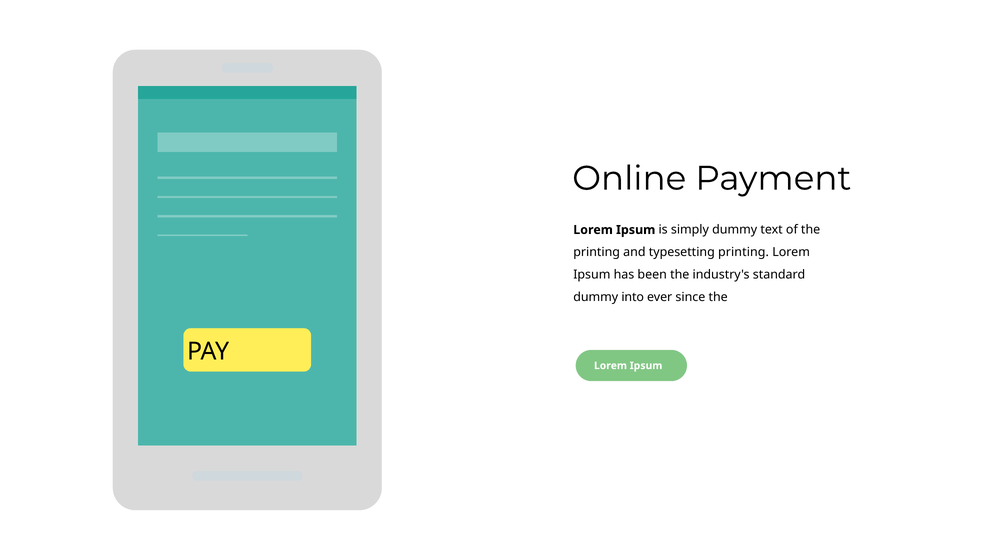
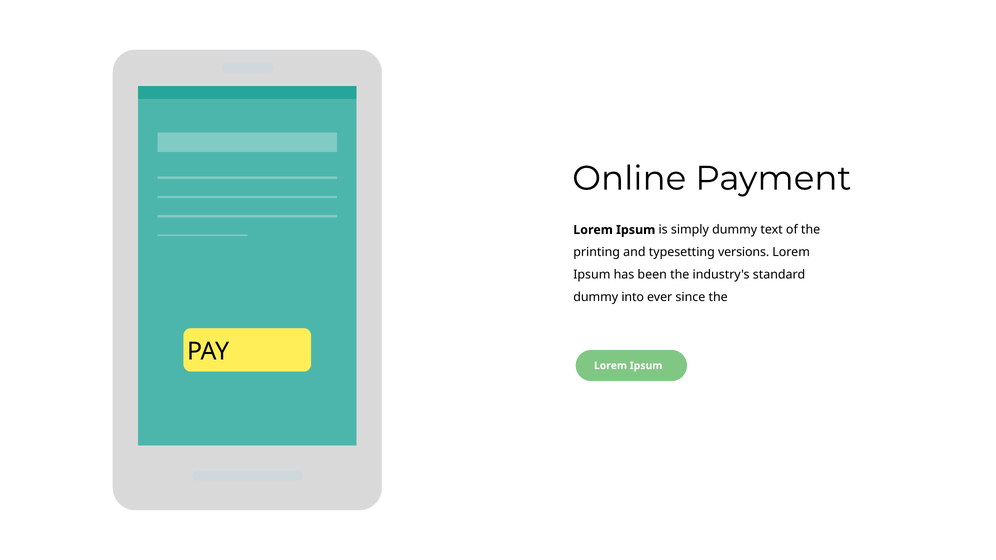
typesetting printing: printing -> versions (744, 252)
